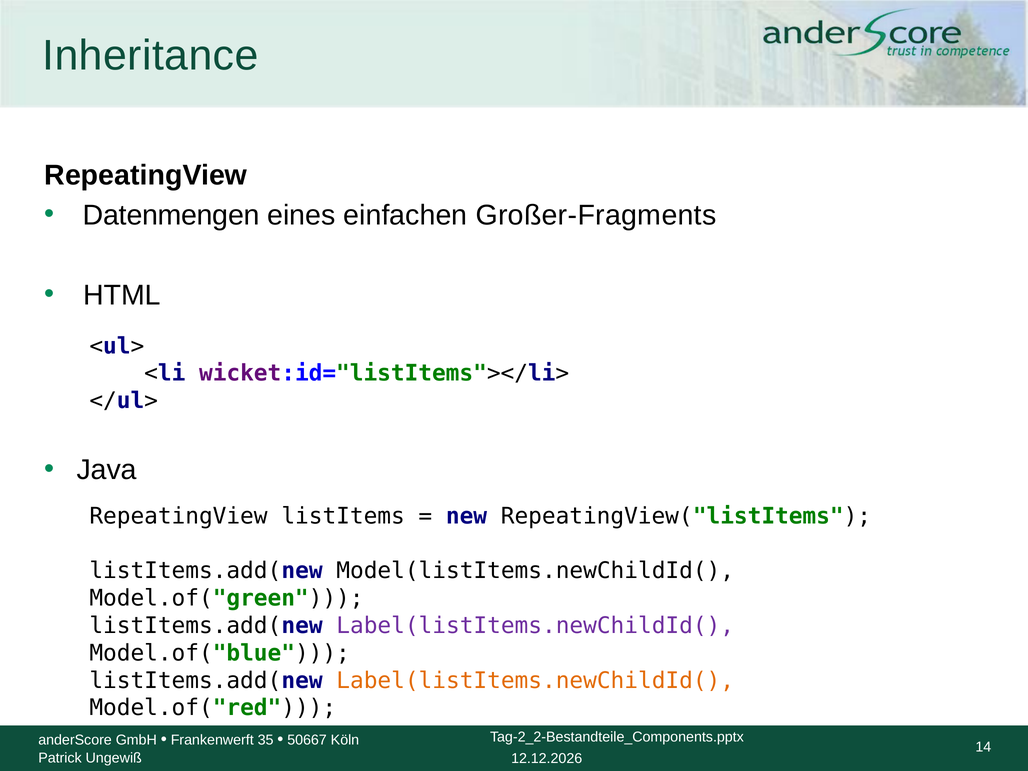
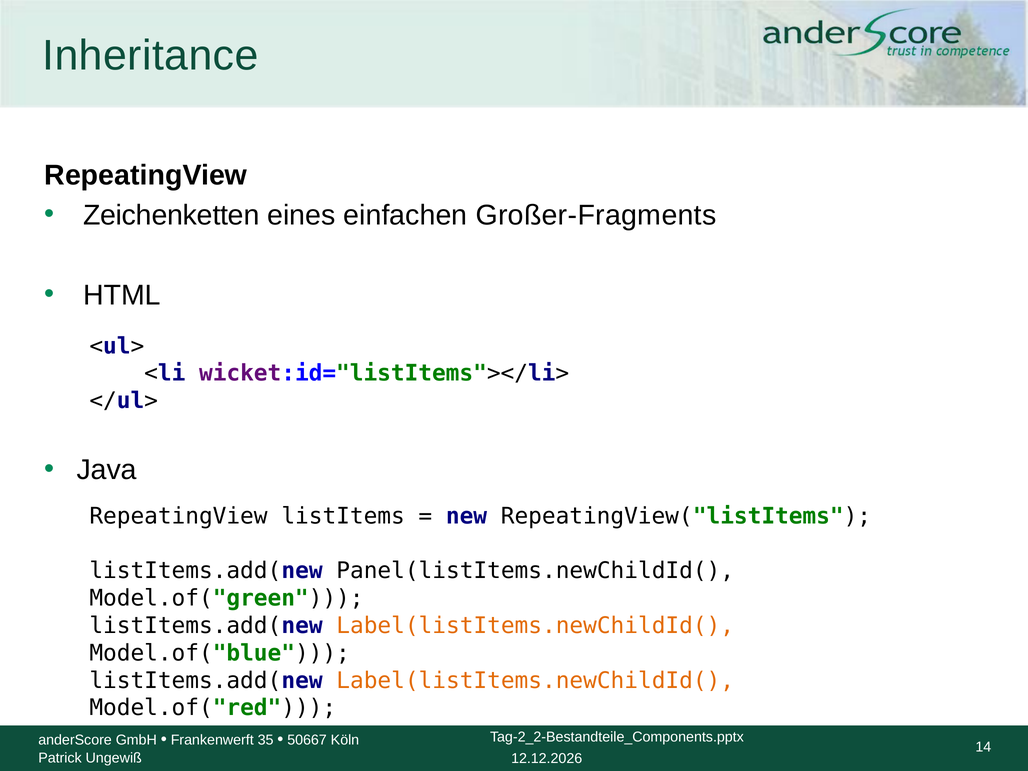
Datenmengen: Datenmengen -> Zeichenketten (171, 215)
Model(listItems.newChildId(: Model(listItems.newChildId( -> Panel(listItems.newChildId( (535, 571)
Label(listItems.newChildId( colour: purple -> orange (535, 626)
